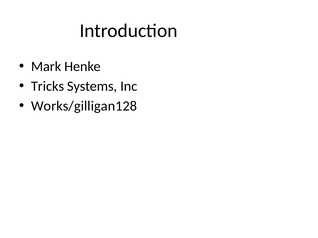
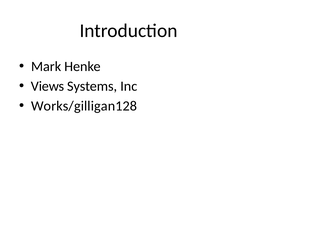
Tricks: Tricks -> Views (48, 87)
